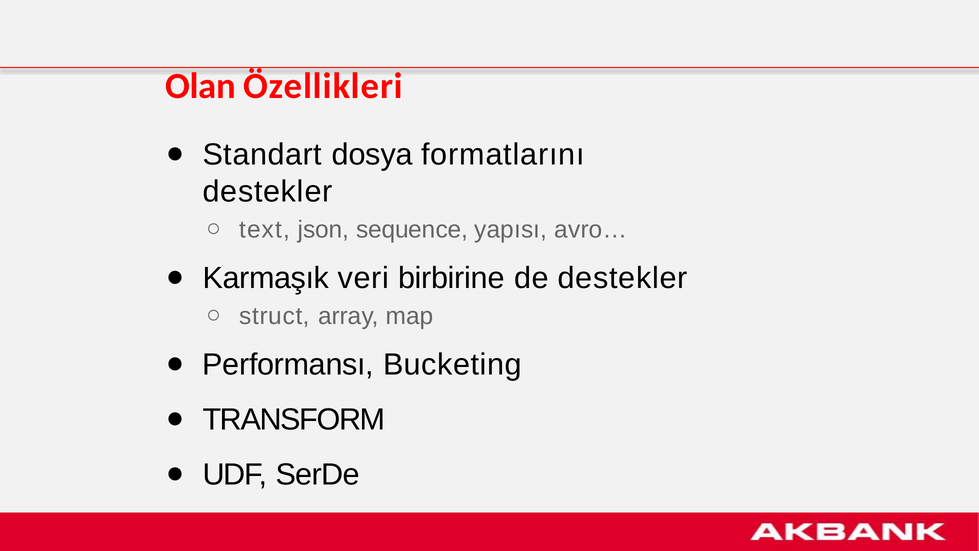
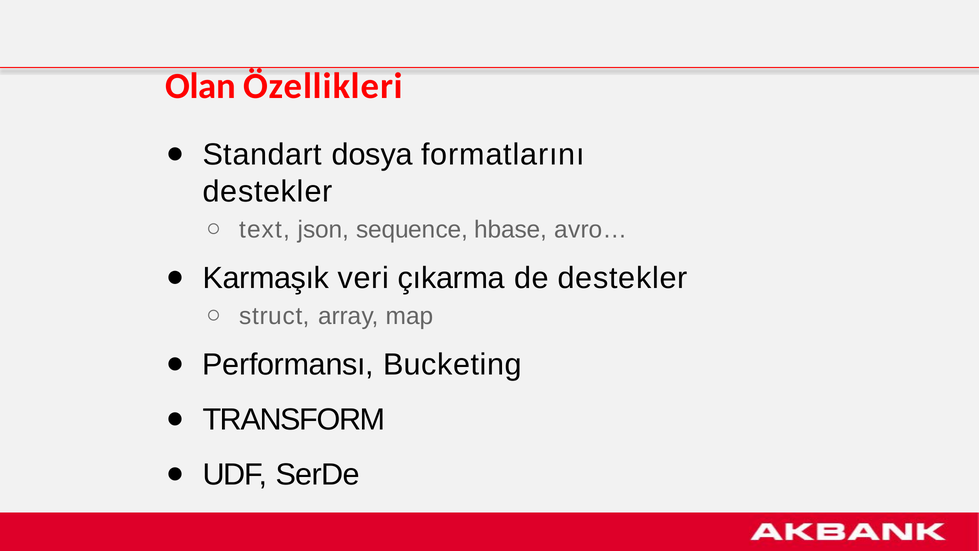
yapısı: yapısı -> hbase (511, 230)
birbirine: birbirine -> çıkarma (451, 278)
